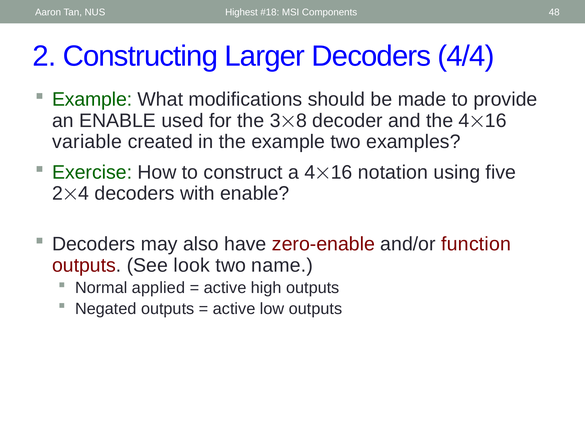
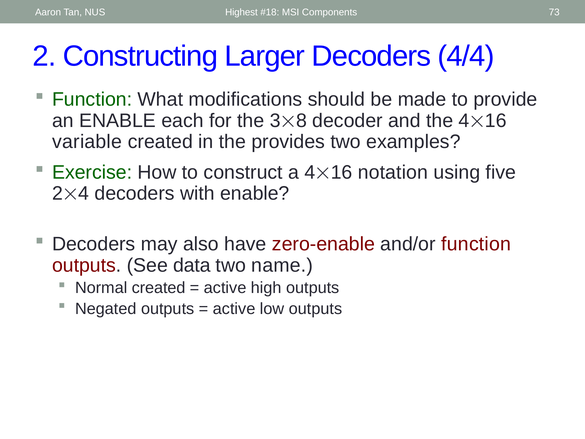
48: 48 -> 73 (554, 12)
Example: Example -> Function (92, 99)
used: used -> each (183, 121)
the example: example -> provides (288, 142)
look: look -> data (192, 265)
Normal applied: applied -> created (159, 288)
